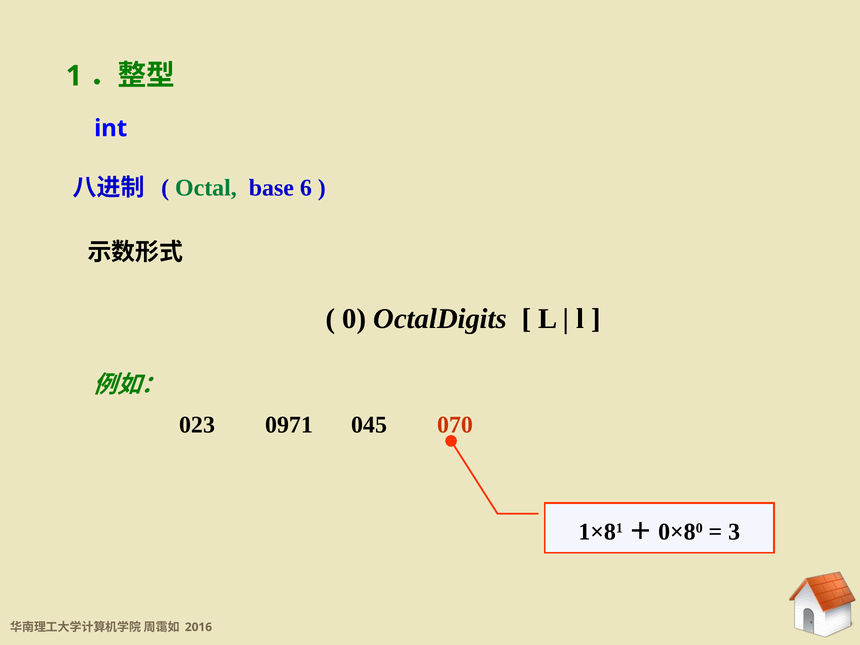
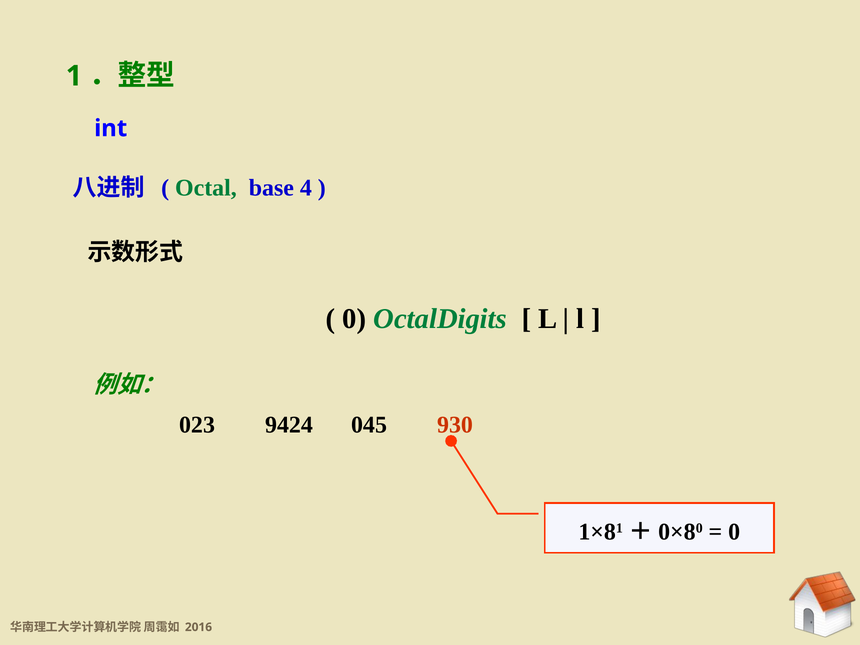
6: 6 -> 4 (306, 188)
OctalDigits colour: black -> green (440, 319)
0971: 0971 -> 9424 (289, 425)
070: 070 -> 930 (455, 425)
3: 3 -> 0 (734, 532)
